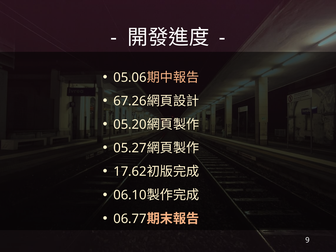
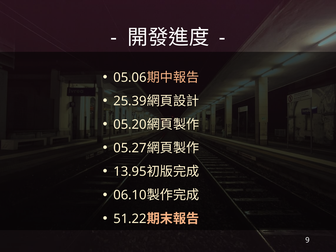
67.26: 67.26 -> 25.39 (130, 101)
17.62: 17.62 -> 13.95 (130, 172)
06.77: 06.77 -> 51.22 (130, 219)
